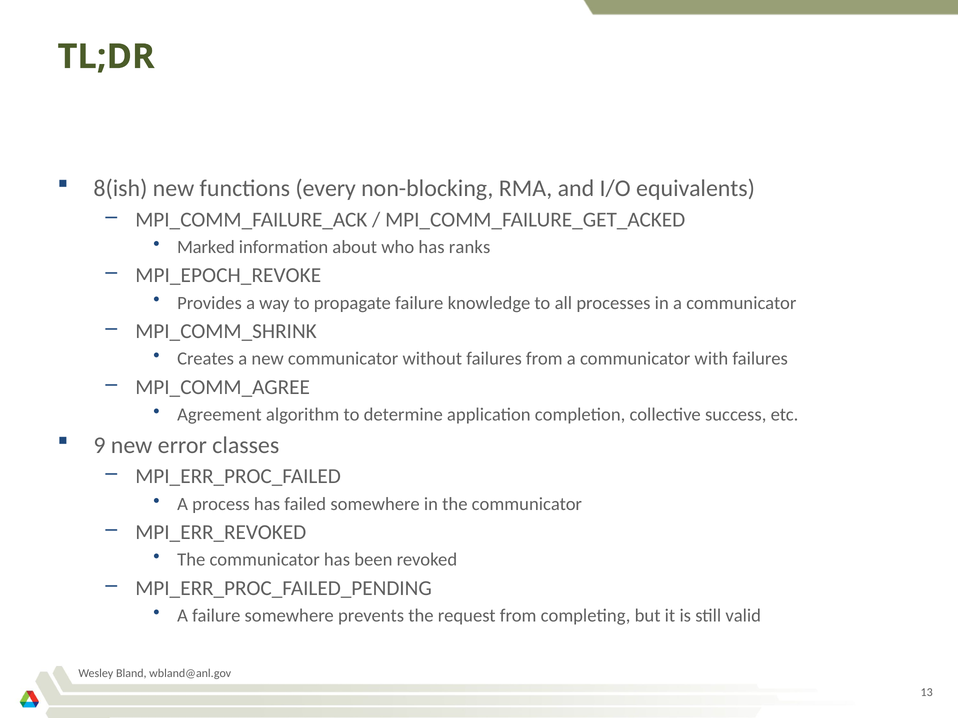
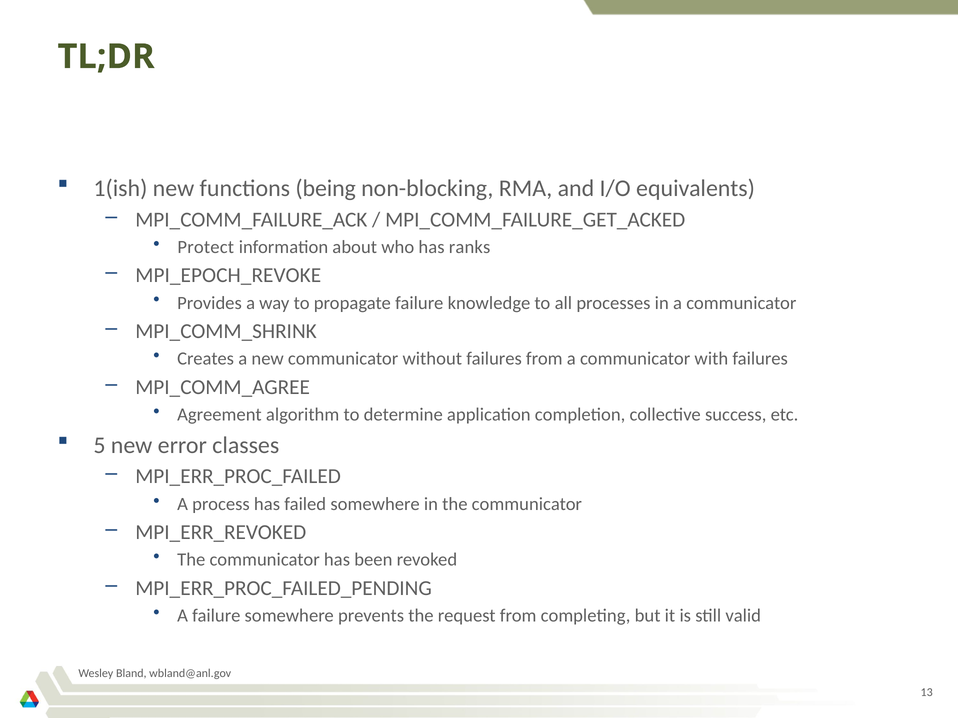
8(ish: 8(ish -> 1(ish (120, 188)
every: every -> being (326, 188)
Marked: Marked -> Protect (206, 247)
9: 9 -> 5 (99, 446)
